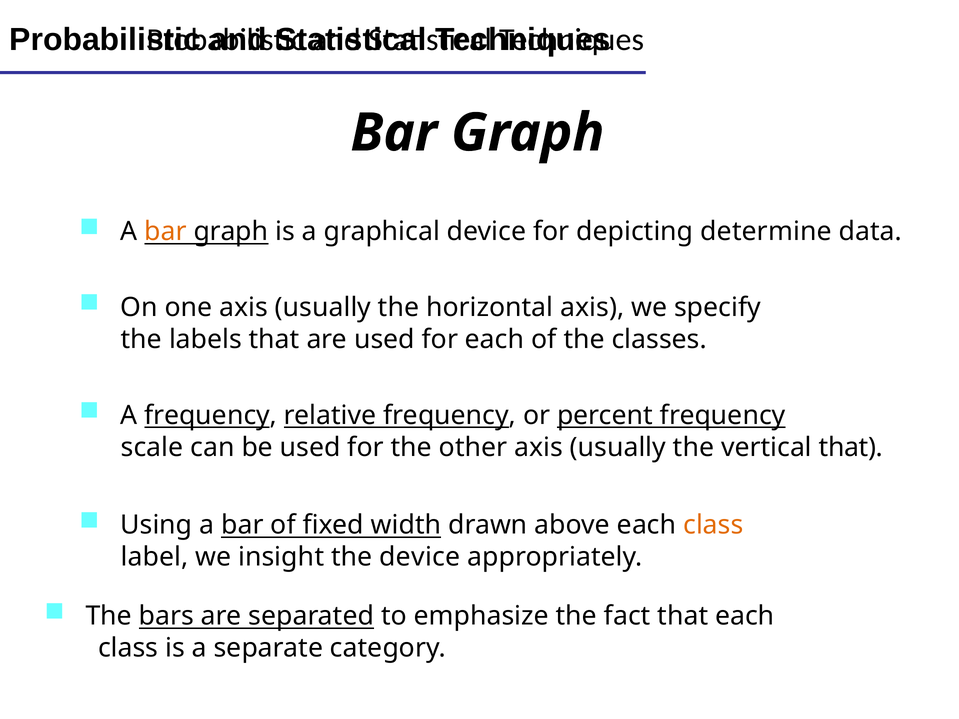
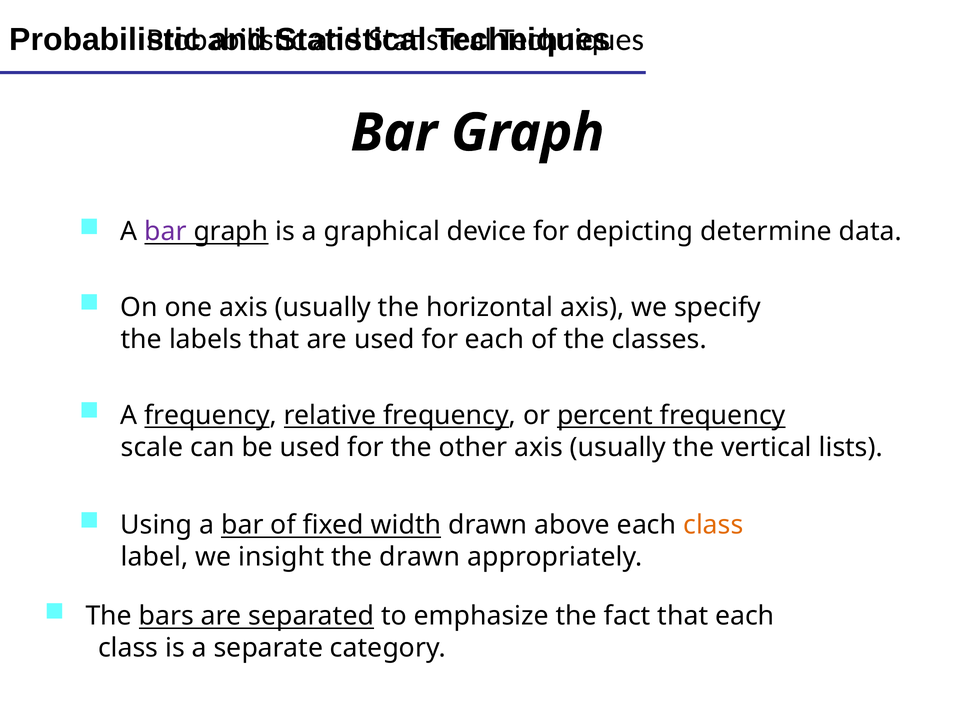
bar colour: orange -> purple (166, 232)
vertical that: that -> lists (851, 447)
the device: device -> drawn (420, 557)
